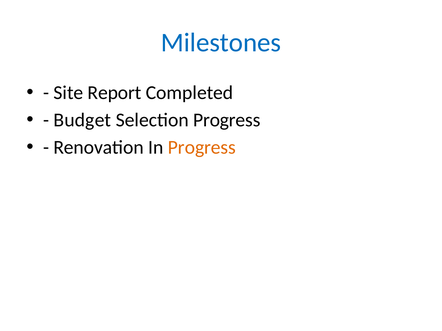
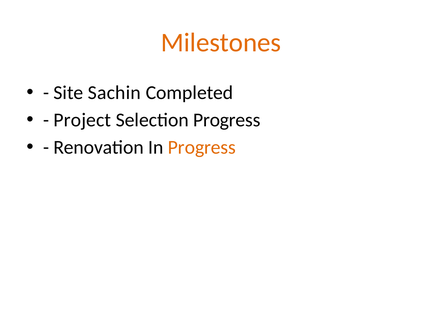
Milestones colour: blue -> orange (221, 43)
Report: Report -> Sachin (114, 93)
Budget: Budget -> Project (82, 120)
